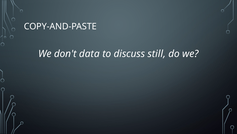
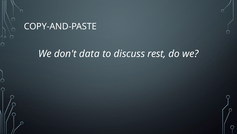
still: still -> rest (157, 54)
